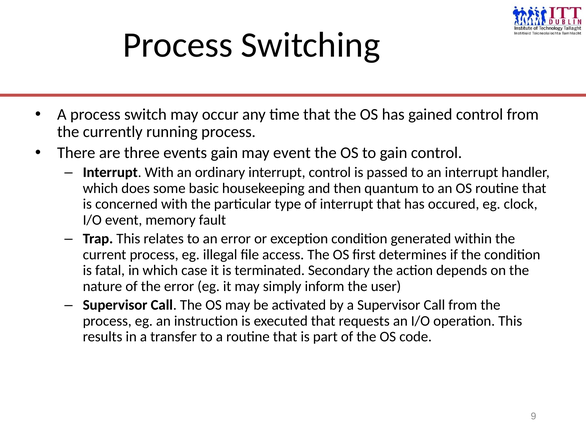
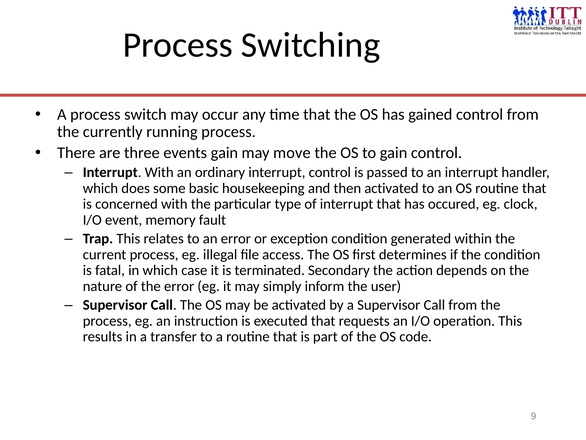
may event: event -> move (292, 153)
then quantum: quantum -> activated (391, 188)
